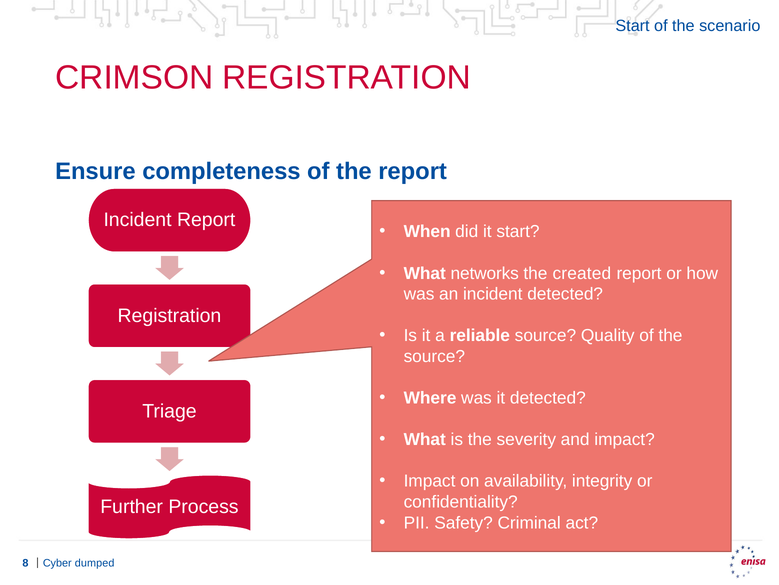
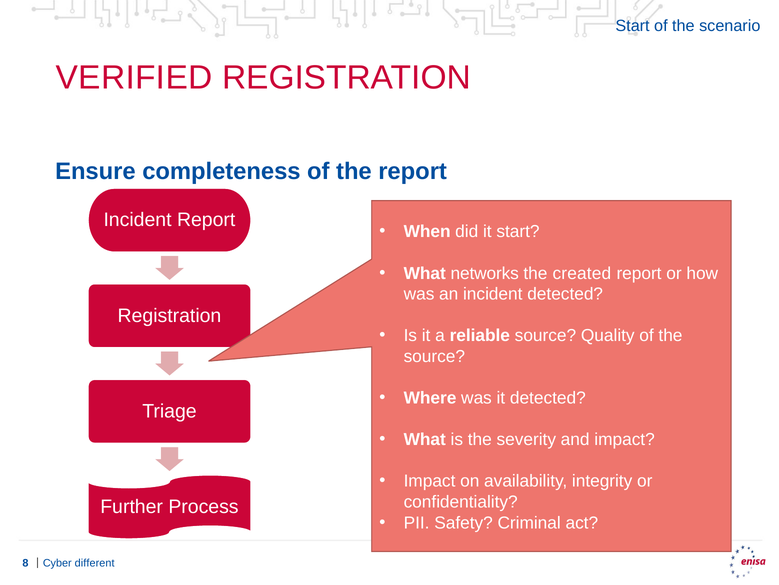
CRIMSON: CRIMSON -> VERIFIED (134, 78)
dumped: dumped -> different (95, 562)
